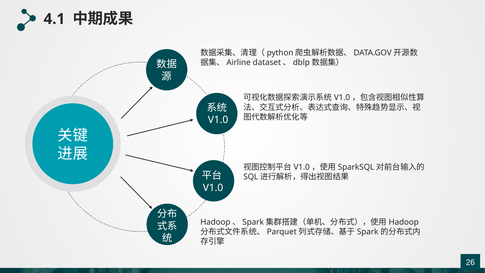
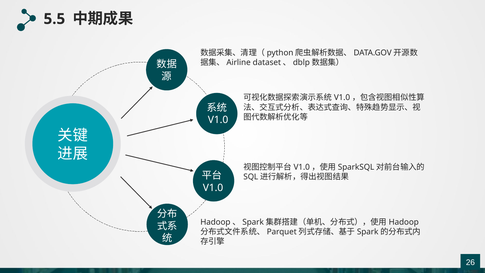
4.1: 4.1 -> 5.5 (54, 19)
